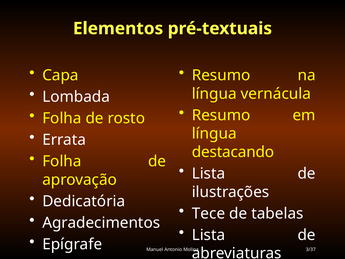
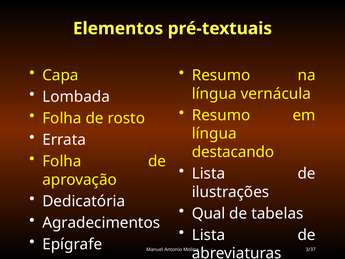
Tece: Tece -> Qual (209, 213)
